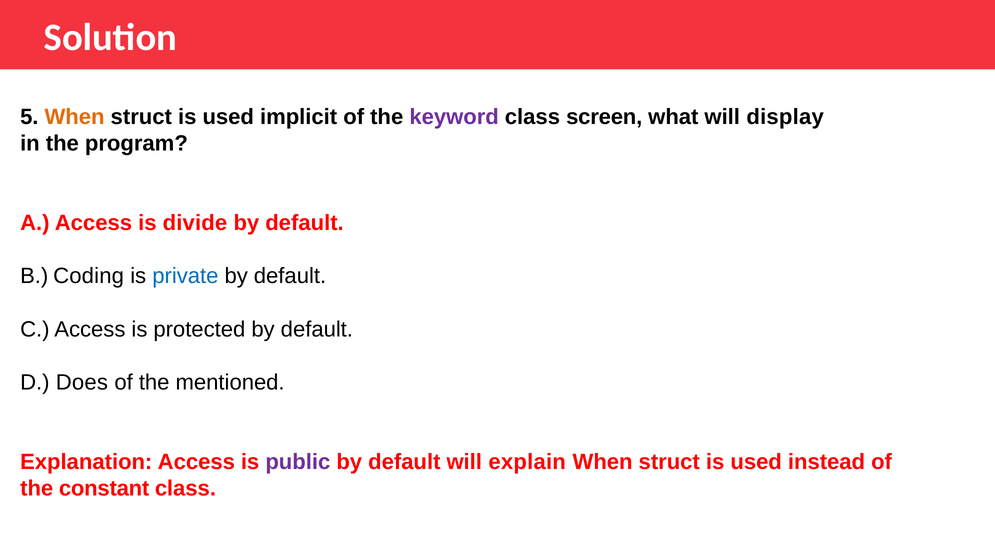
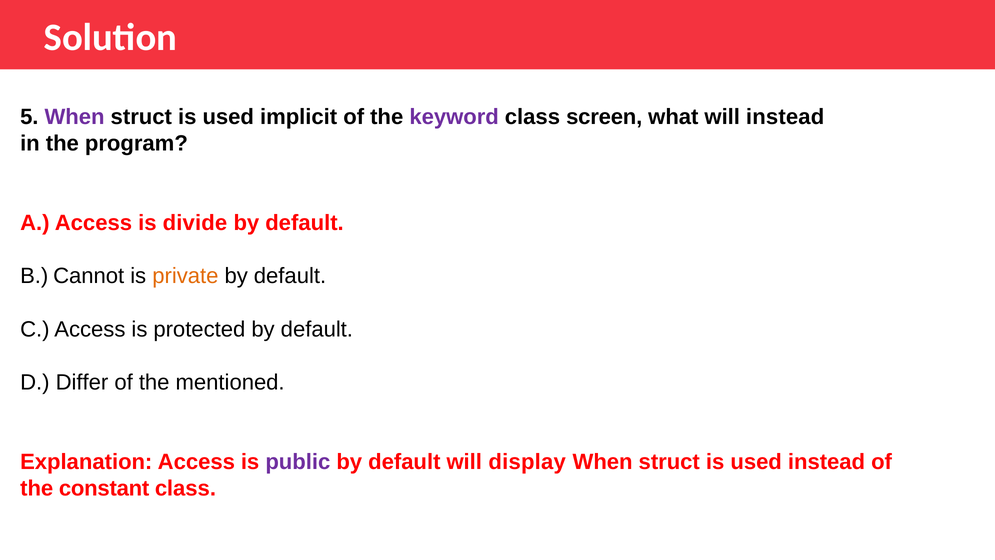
When colour: orange -> purple (75, 117)
will display: display -> instead (785, 117)
Coding: Coding -> Cannot (89, 276)
private colour: blue -> orange (185, 276)
Does: Does -> Differ (82, 382)
explain: explain -> display (527, 462)
